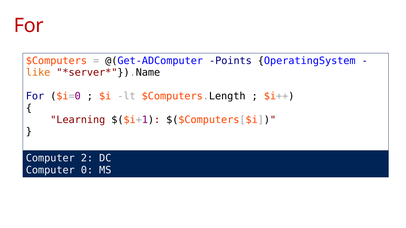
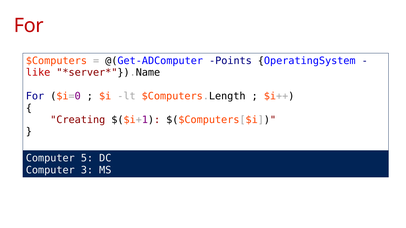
like colour: orange -> red (38, 73)
Learning: Learning -> Creating (78, 120)
2: 2 -> 5 (87, 159)
0: 0 -> 3 (87, 170)
